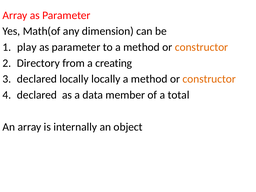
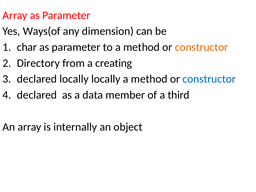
Math(of: Math(of -> Ways(of (42, 31)
play: play -> char (27, 47)
constructor colour: orange -> blue (209, 79)
total: total -> third (179, 95)
